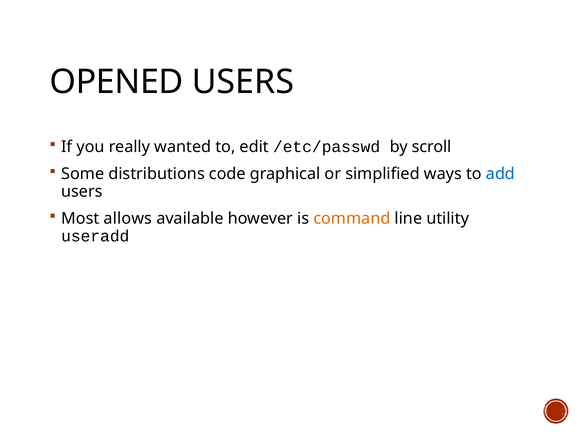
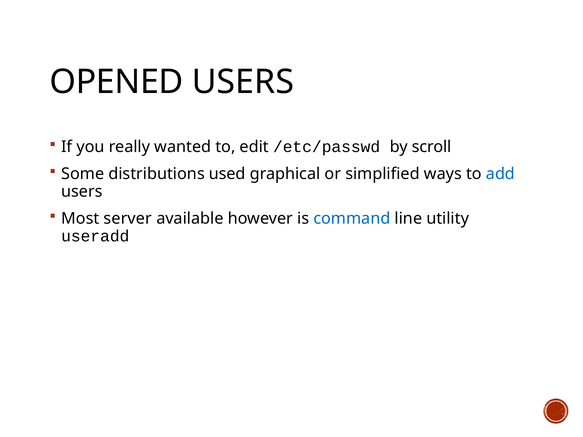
code: code -> used (227, 174)
allows: allows -> server (128, 219)
command colour: orange -> blue (352, 219)
